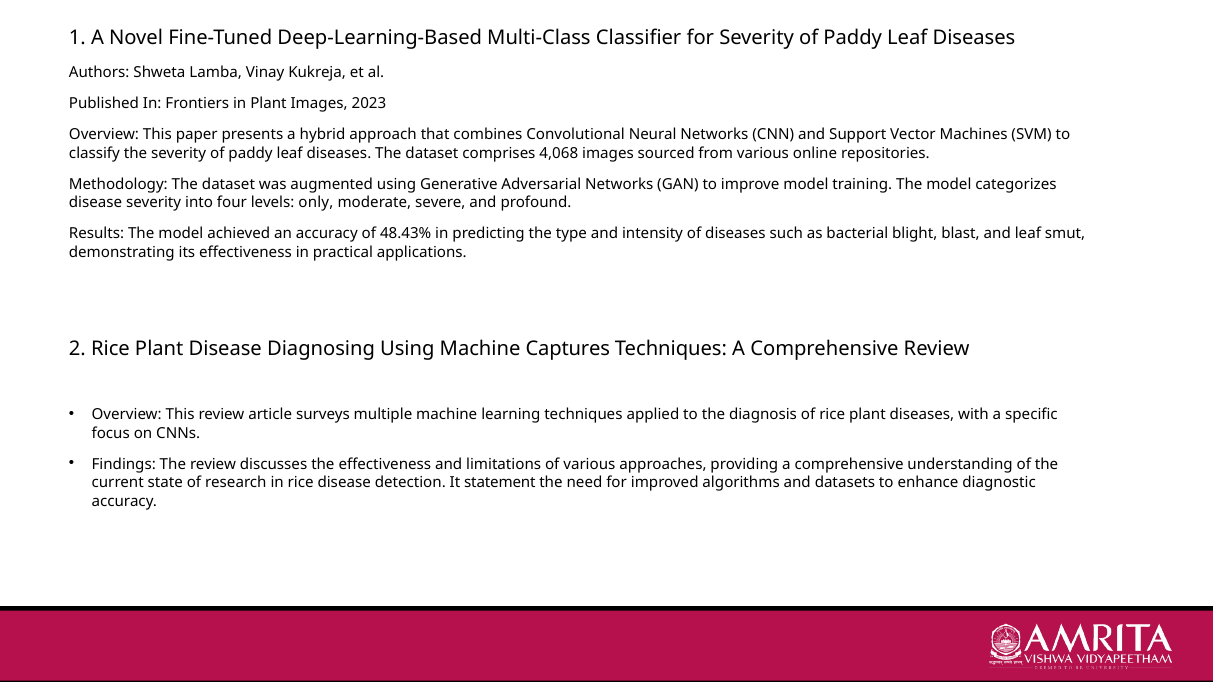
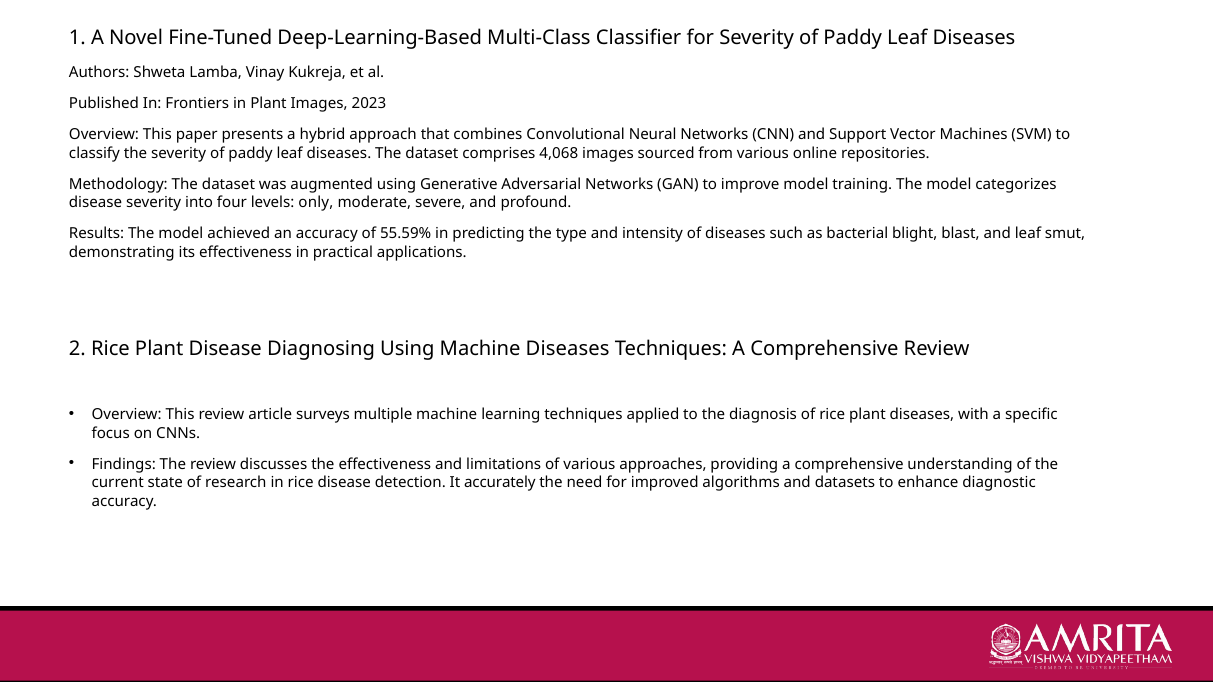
48.43%: 48.43% -> 55.59% (406, 234)
Machine Captures: Captures -> Diseases (568, 349)
statement: statement -> accurately (500, 483)
